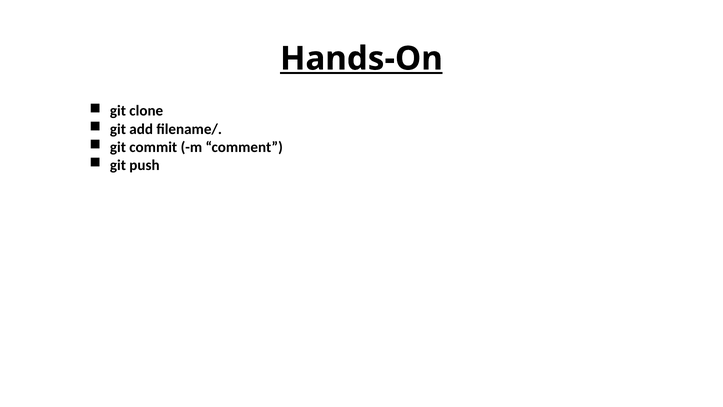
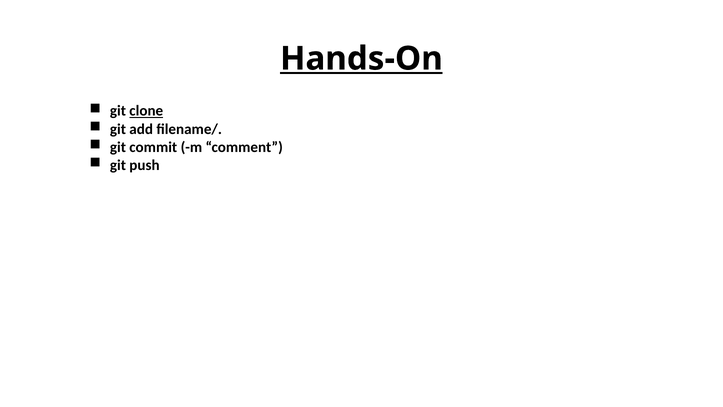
clone underline: none -> present (146, 111)
